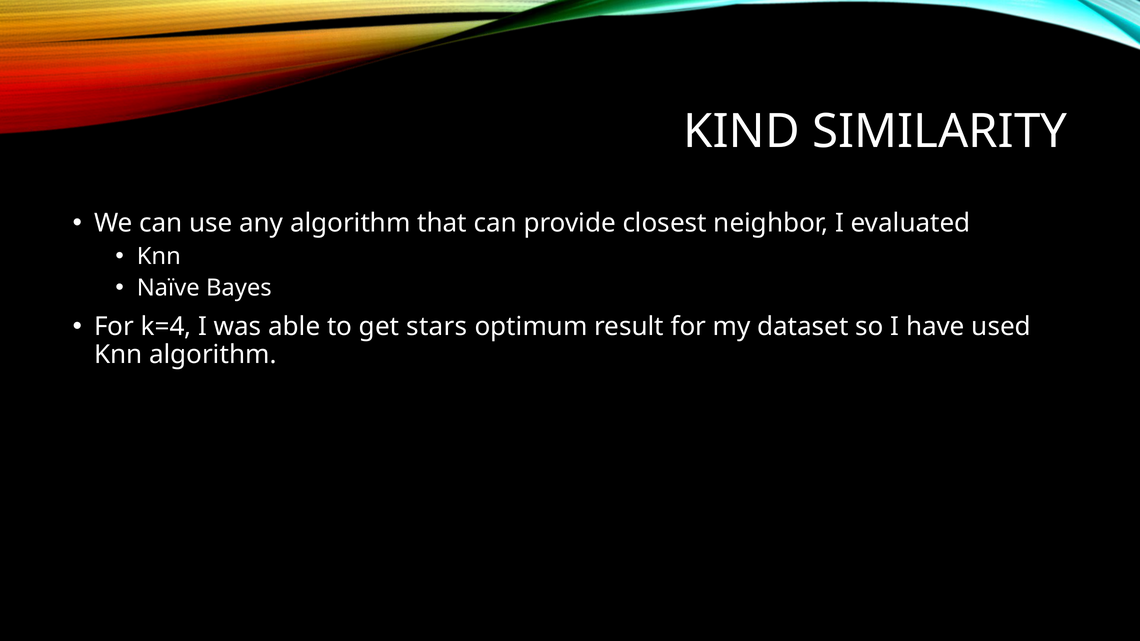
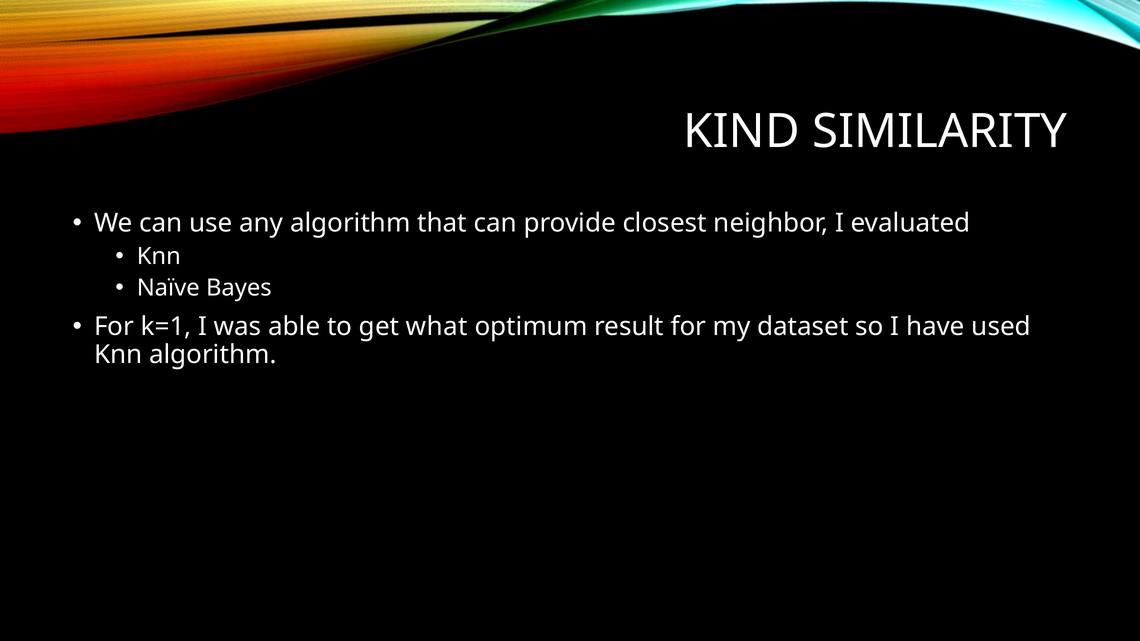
k=4: k=4 -> k=1 (166, 327)
stars: stars -> what (437, 327)
